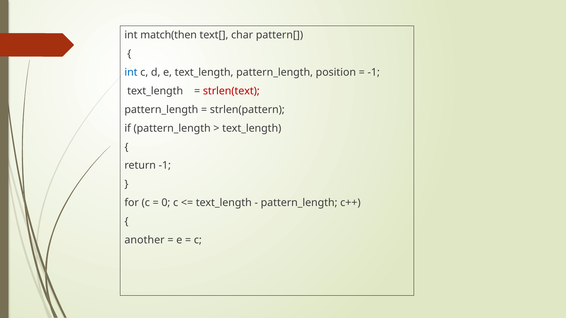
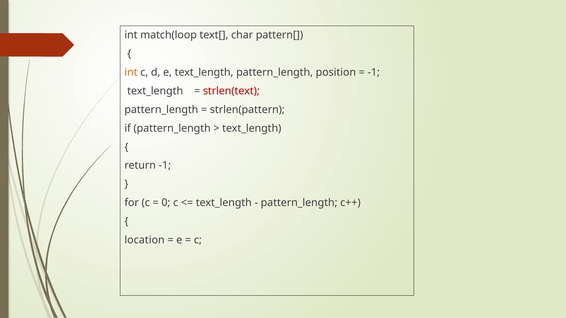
match(then: match(then -> match(loop (169, 35)
int colour: blue -> orange (131, 72)
another: another -> location (145, 240)
